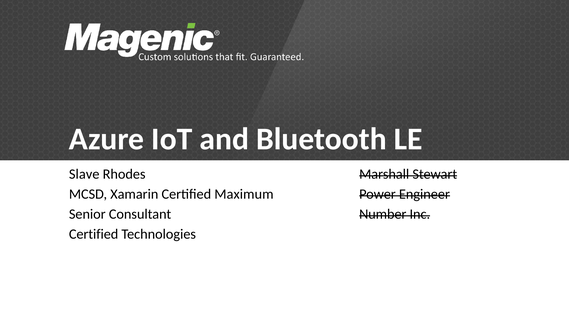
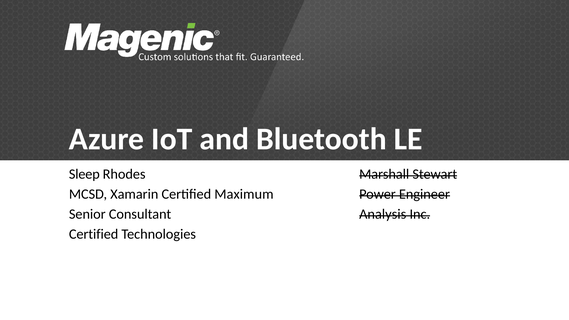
Slave: Slave -> Sleep (84, 174)
Number: Number -> Analysis (383, 214)
